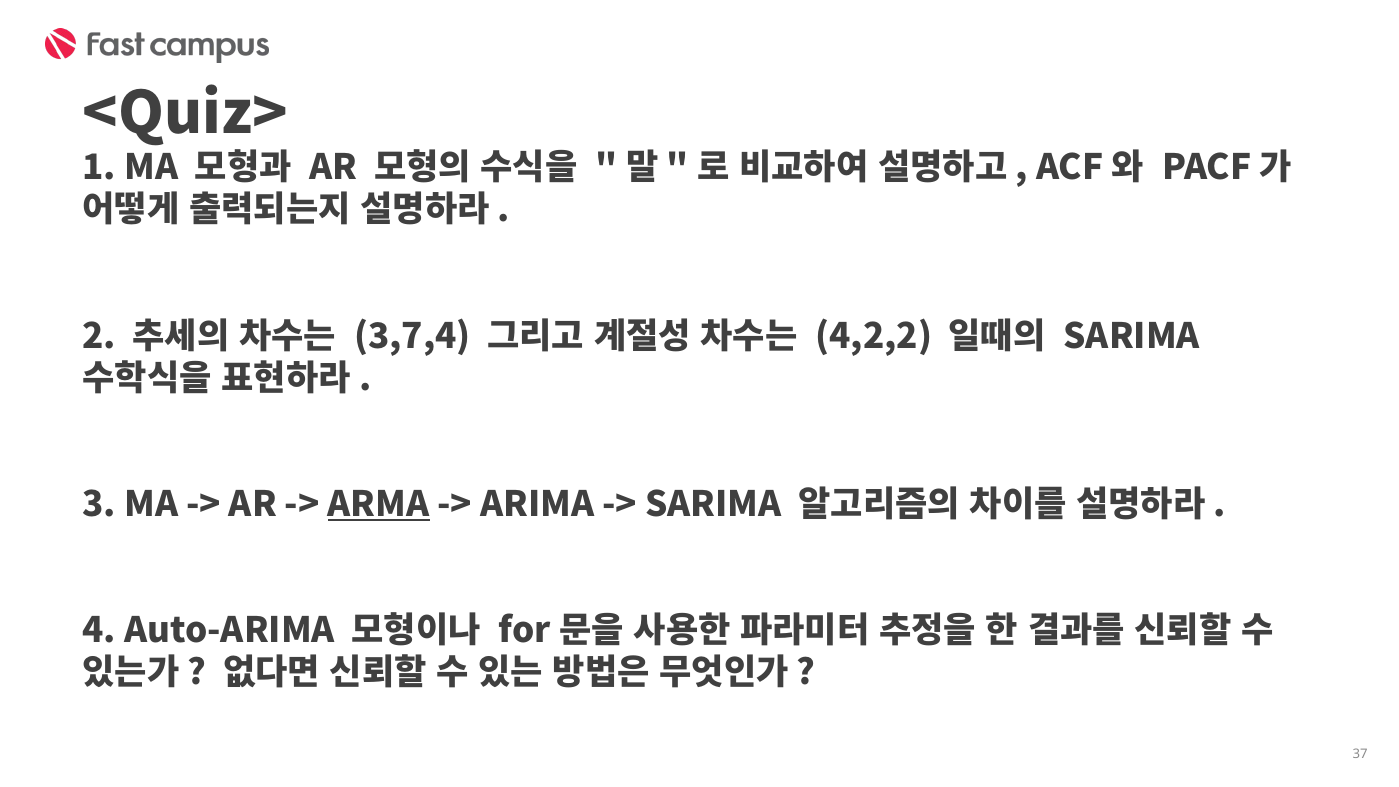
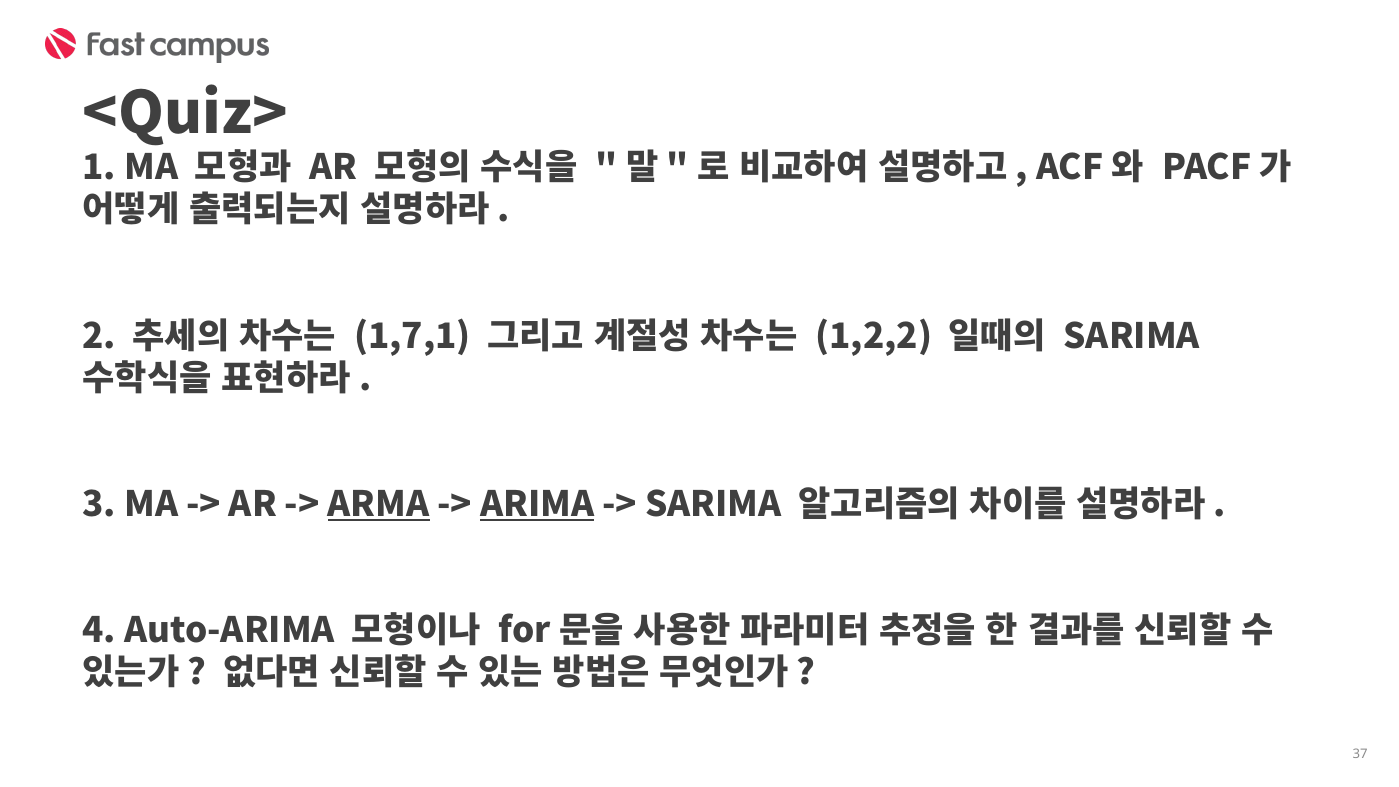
3,7,4: 3,7,4 -> 1,7,1 (413, 337)
4,2,2: 4,2,2 -> 1,2,2 (874, 337)
ARIMA underline: none -> present (537, 505)
